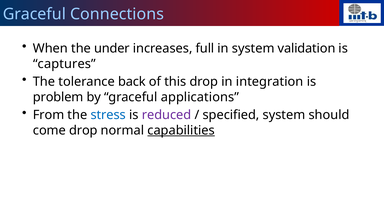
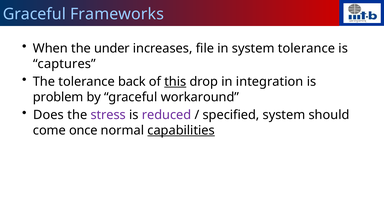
Connections: Connections -> Frameworks (117, 14)
full: full -> file (205, 48)
system validation: validation -> tolerance (306, 48)
this underline: none -> present (175, 82)
applications: applications -> workaround (200, 97)
From: From -> Does (48, 115)
stress colour: blue -> purple (108, 115)
come drop: drop -> once (83, 130)
